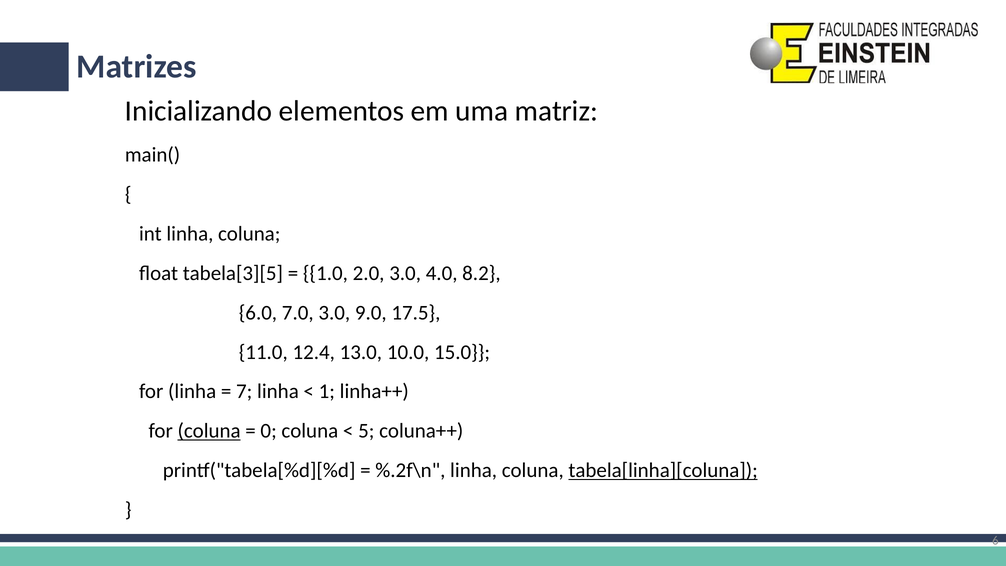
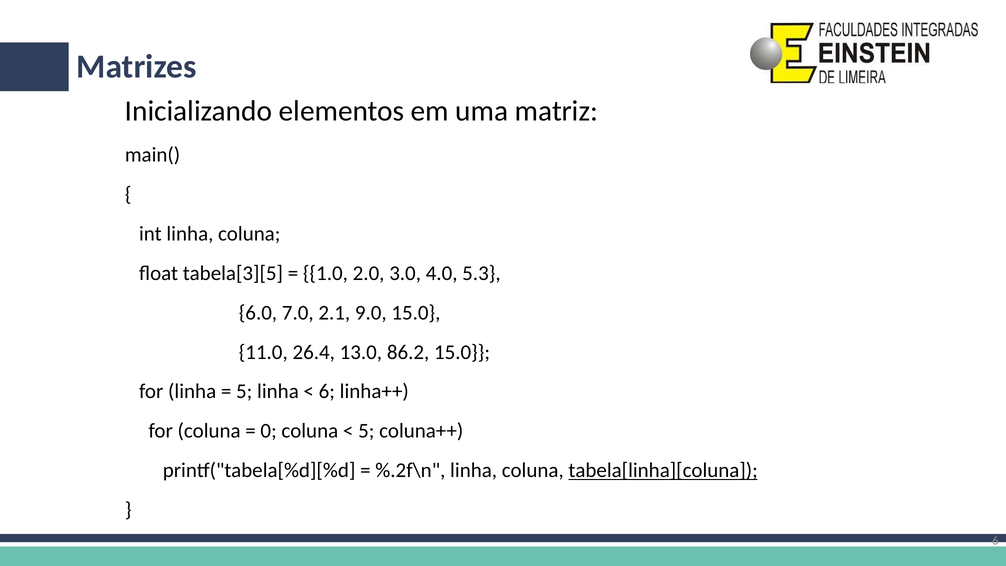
8.2: 8.2 -> 5.3 (481, 273)
7.0 3.0: 3.0 -> 2.1 (334, 313)
9.0 17.5: 17.5 -> 15.0 (416, 313)
12.4: 12.4 -> 26.4 (314, 352)
10.0: 10.0 -> 86.2 (408, 352)
7: 7 -> 5 (244, 391)
1: 1 -> 6 (327, 391)
coluna underline: present -> none (209, 431)
